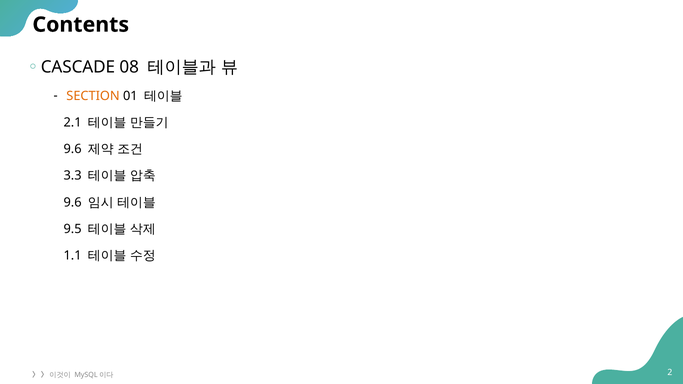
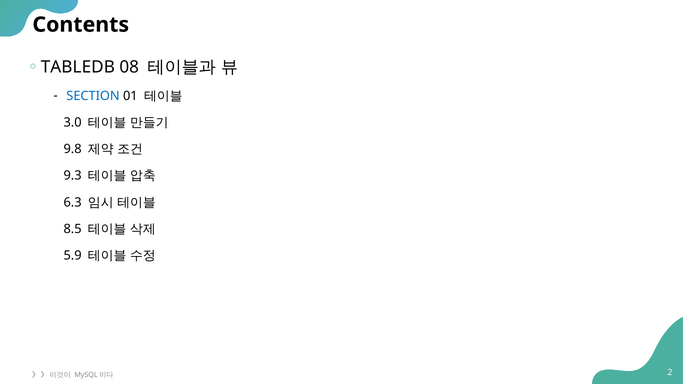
CASCADE: CASCADE -> TABLEDB (78, 67)
SECTION colour: orange -> blue (93, 96)
2.1: 2.1 -> 3.0 (73, 123)
9.6: 9.6 -> 9.8 (73, 149)
3.3: 3.3 -> 9.3 (73, 176)
9.6: 9.6 -> 6.3 (73, 202)
9.5: 9.5 -> 8.5 (73, 229)
1.1: 1.1 -> 5.9 (73, 256)
